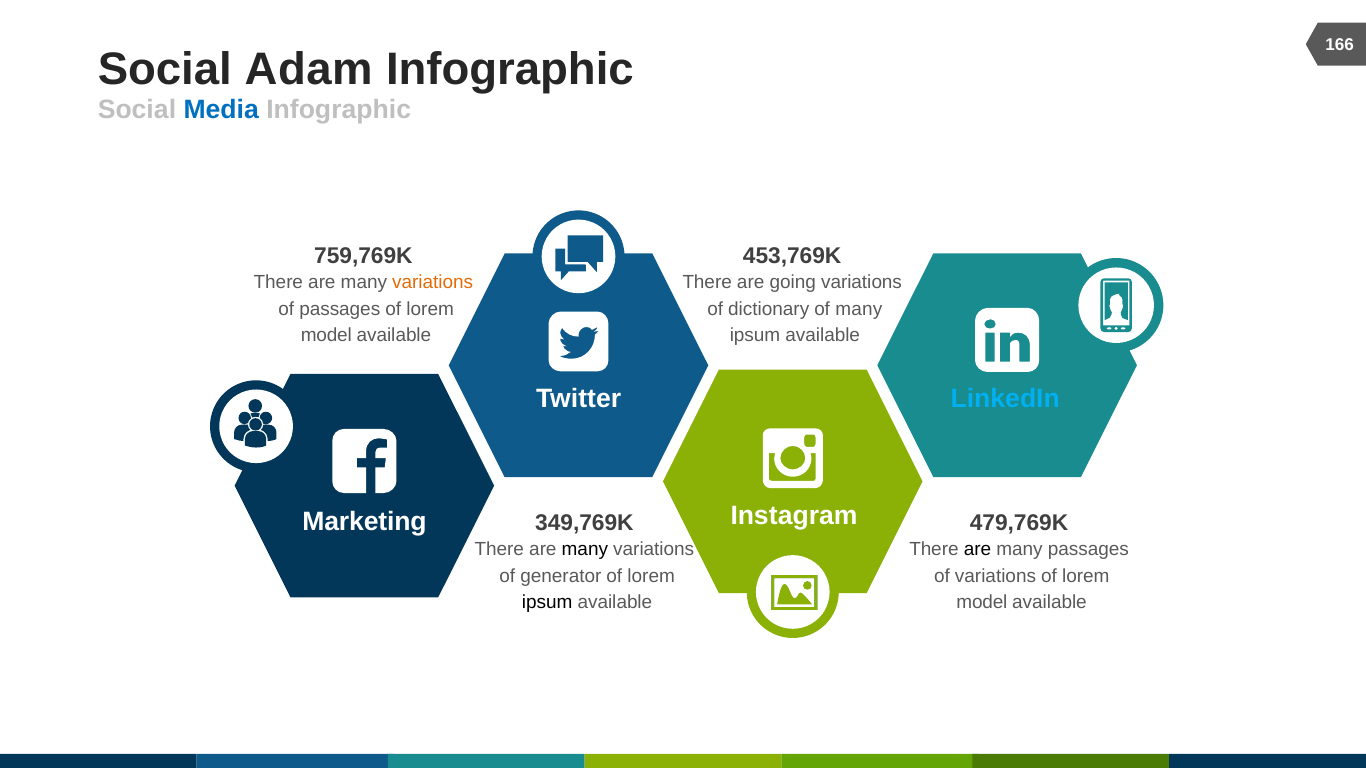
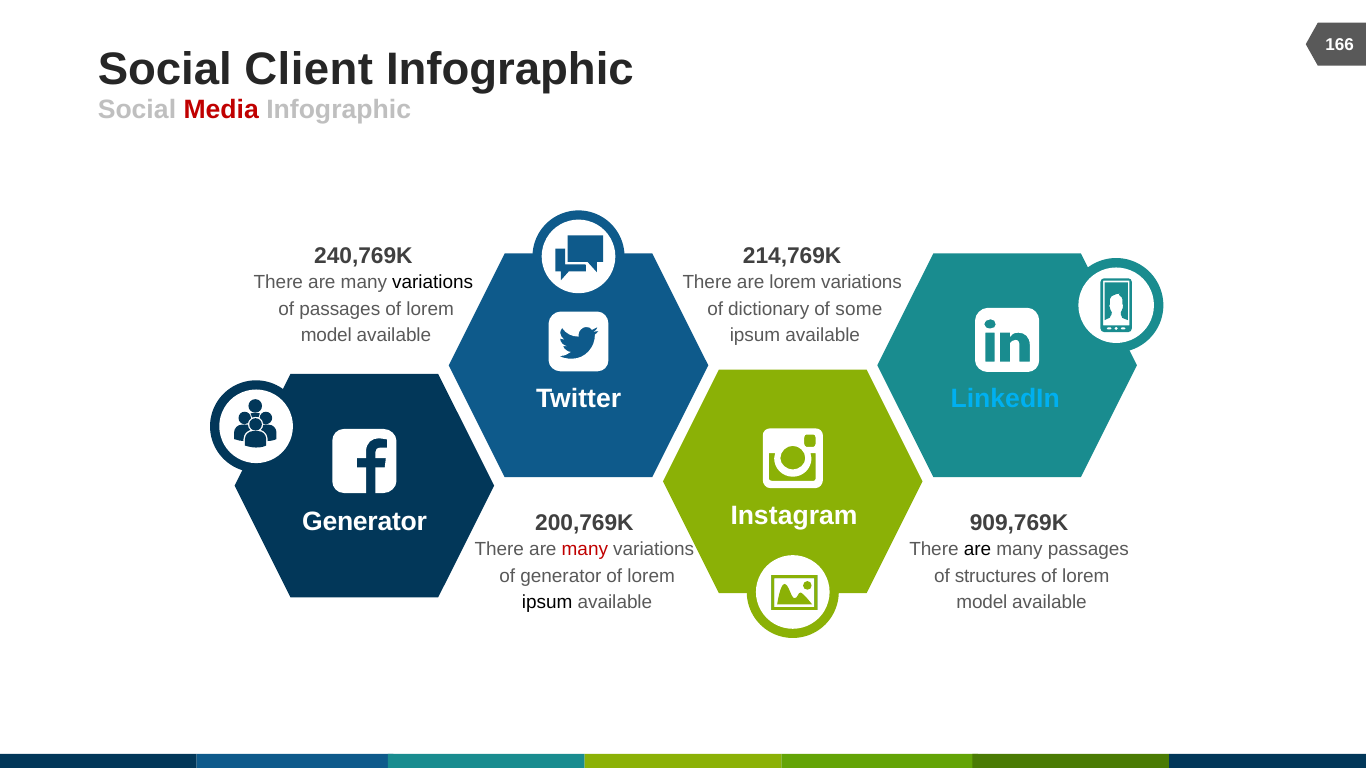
Adam: Adam -> Client (309, 70)
Media colour: blue -> red (221, 109)
759,769K: 759,769K -> 240,769K (363, 256)
453,769K: 453,769K -> 214,769K (792, 256)
variations colour: orange -> black (433, 282)
are going: going -> lorem (793, 282)
of many: many -> some (859, 309)
Marketing: Marketing -> Generator (365, 522)
349,769K: 349,769K -> 200,769K (584, 523)
479,769K: 479,769K -> 909,769K (1019, 523)
many colour: black -> red (585, 550)
of variations: variations -> structures (996, 576)
